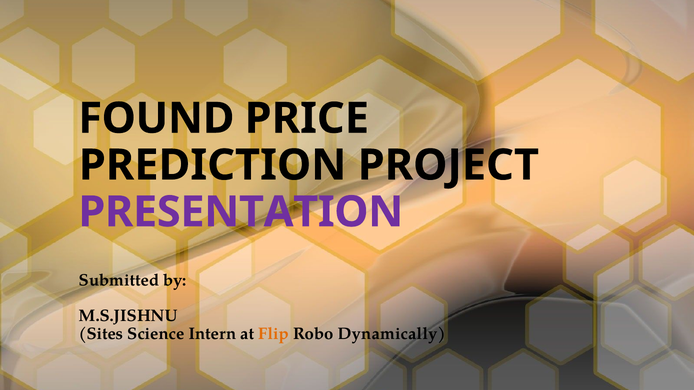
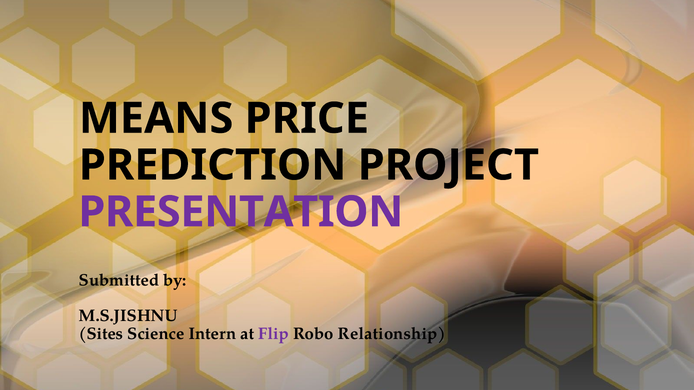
FOUND: FOUND -> MEANS (156, 119)
Flip colour: orange -> purple (274, 334)
Dynamically: Dynamically -> Relationship (392, 334)
